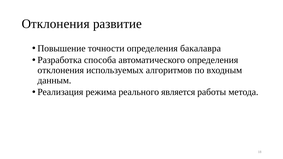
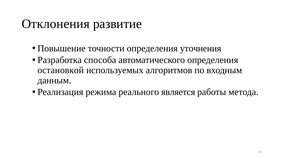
бакалавра: бакалавра -> уточнения (201, 48)
отклонения: отклонения -> остановкой (61, 70)
